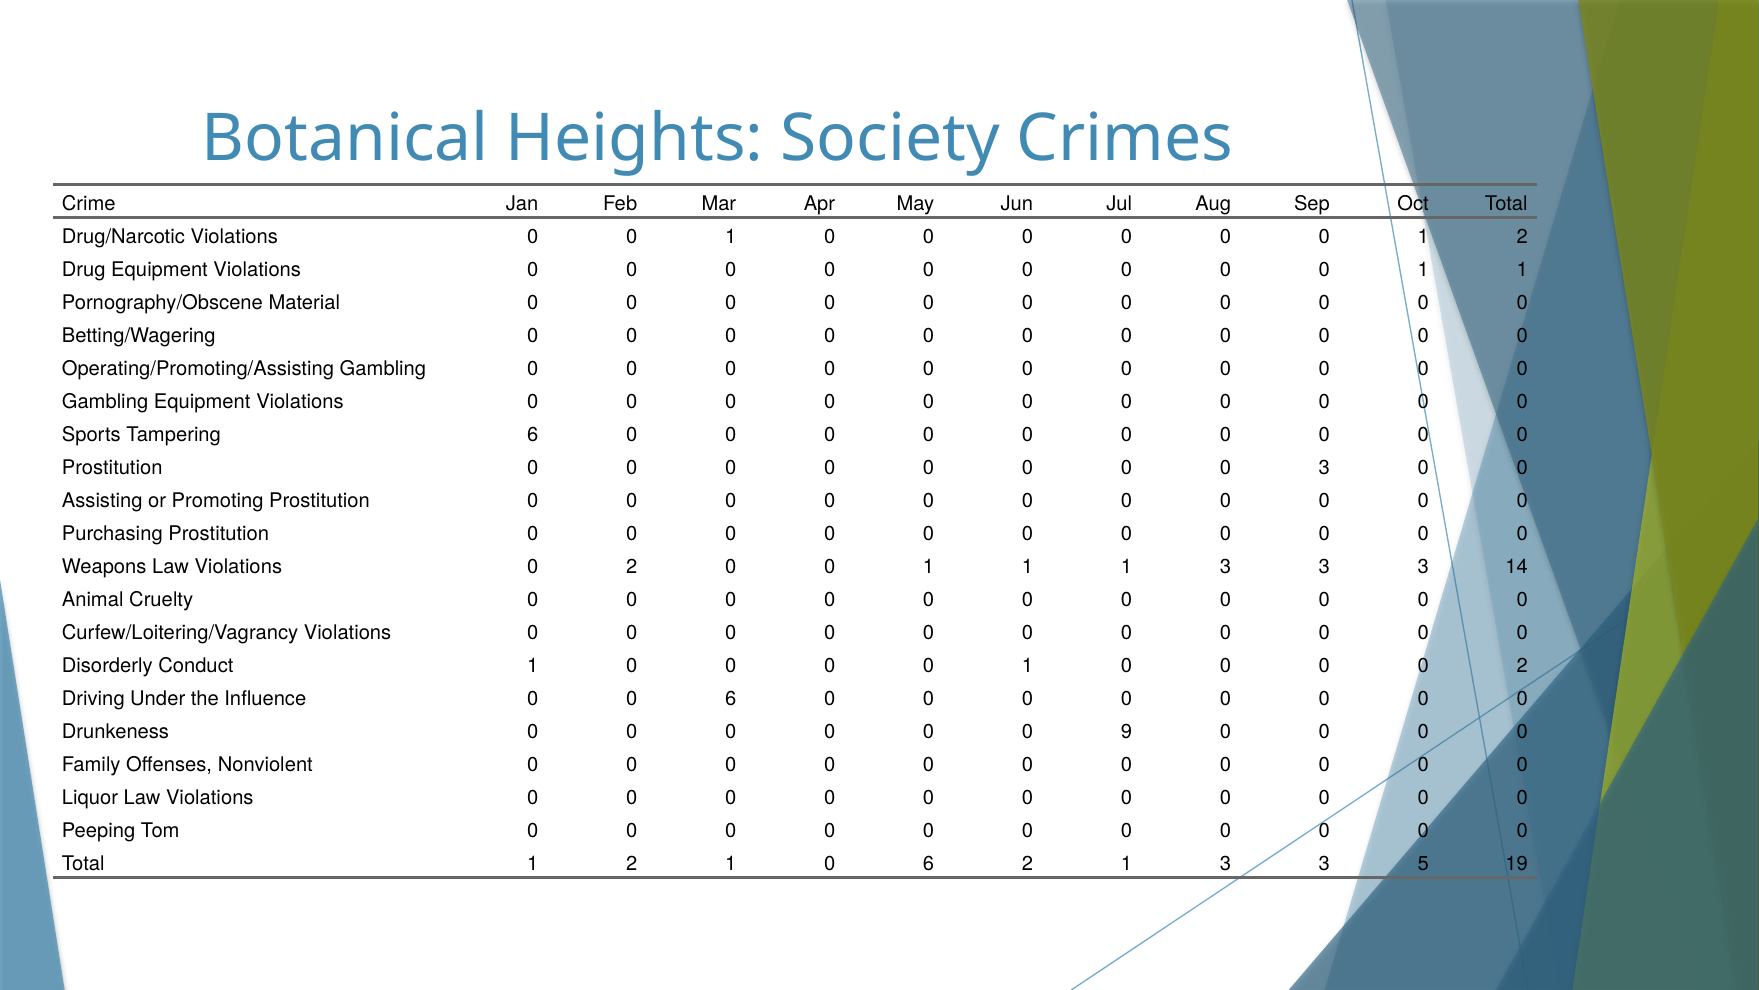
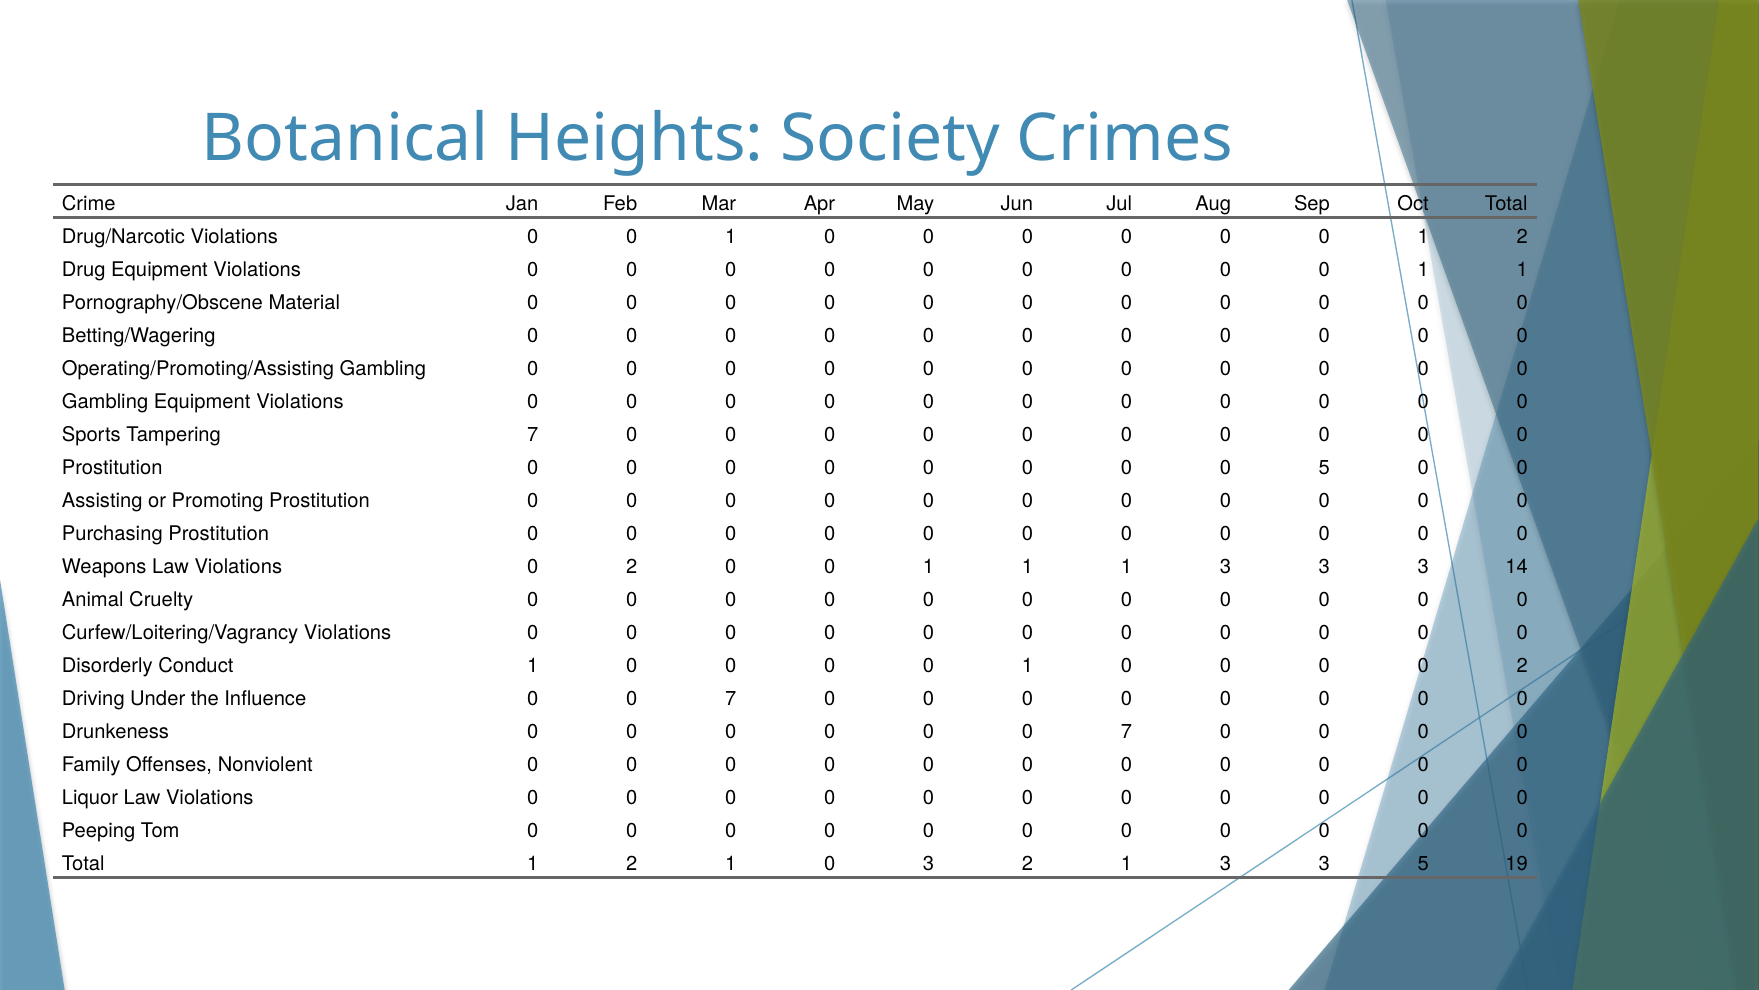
Tampering 6: 6 -> 7 (533, 434)
0 3: 3 -> 5 (1324, 467)
Influence 0 0 6: 6 -> 7 (731, 698)
0 0 0 9: 9 -> 7 (1126, 731)
1 0 6: 6 -> 3 (929, 863)
